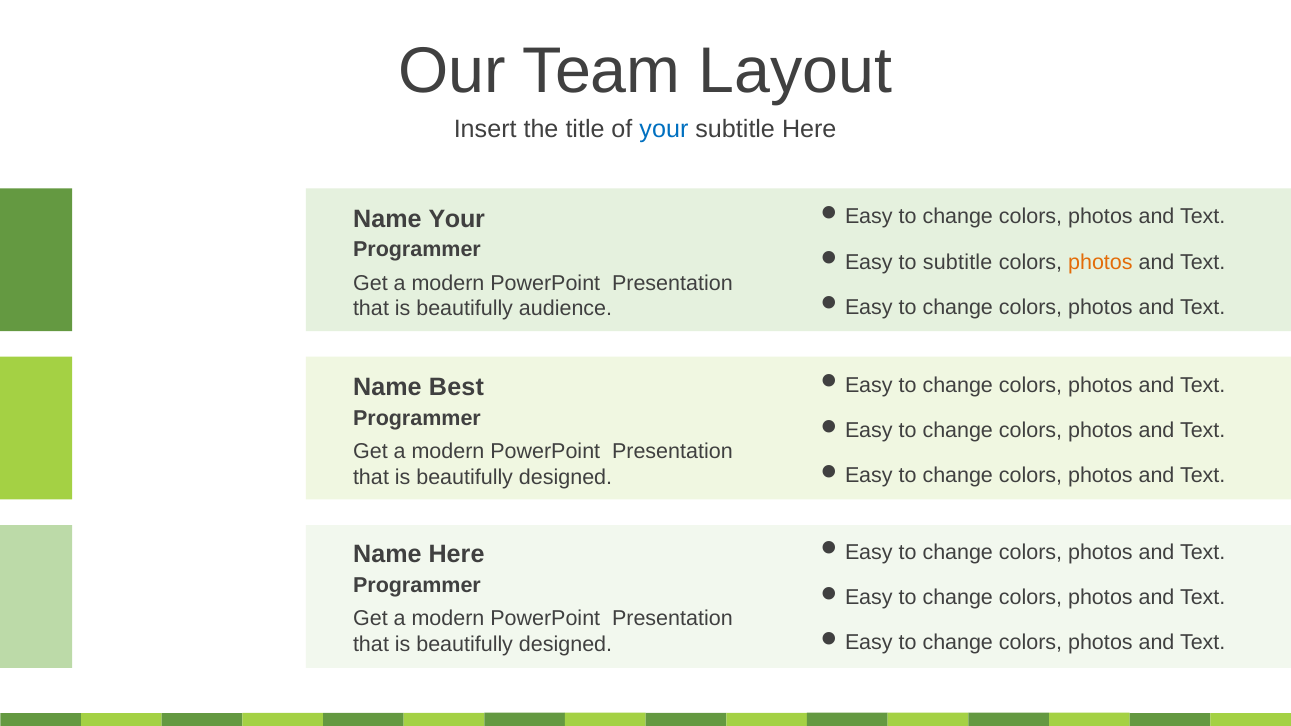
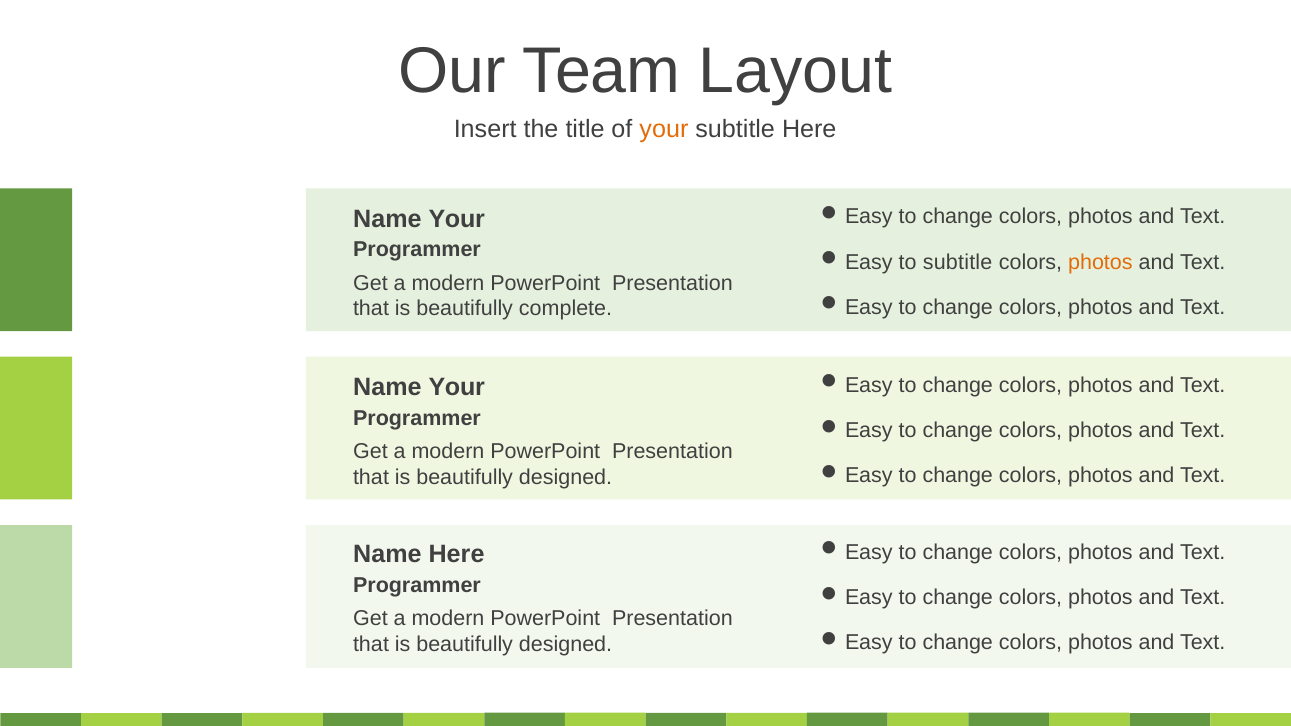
your colour: blue -> orange (664, 129)
audience: audience -> complete (566, 309)
Best: Best -> Your (457, 388)
